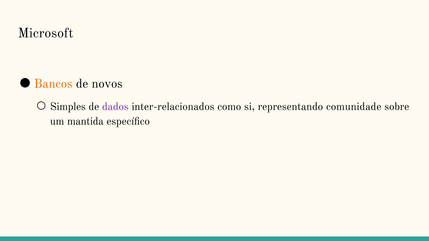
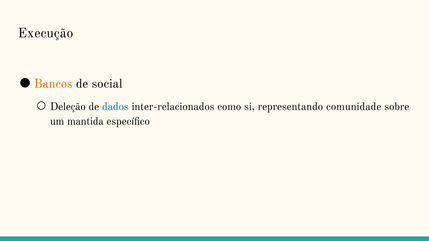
Microsoft: Microsoft -> Execução (46, 33)
novos: novos -> social (107, 84)
Simples: Simples -> Deleção (68, 107)
dados colour: purple -> blue (115, 107)
